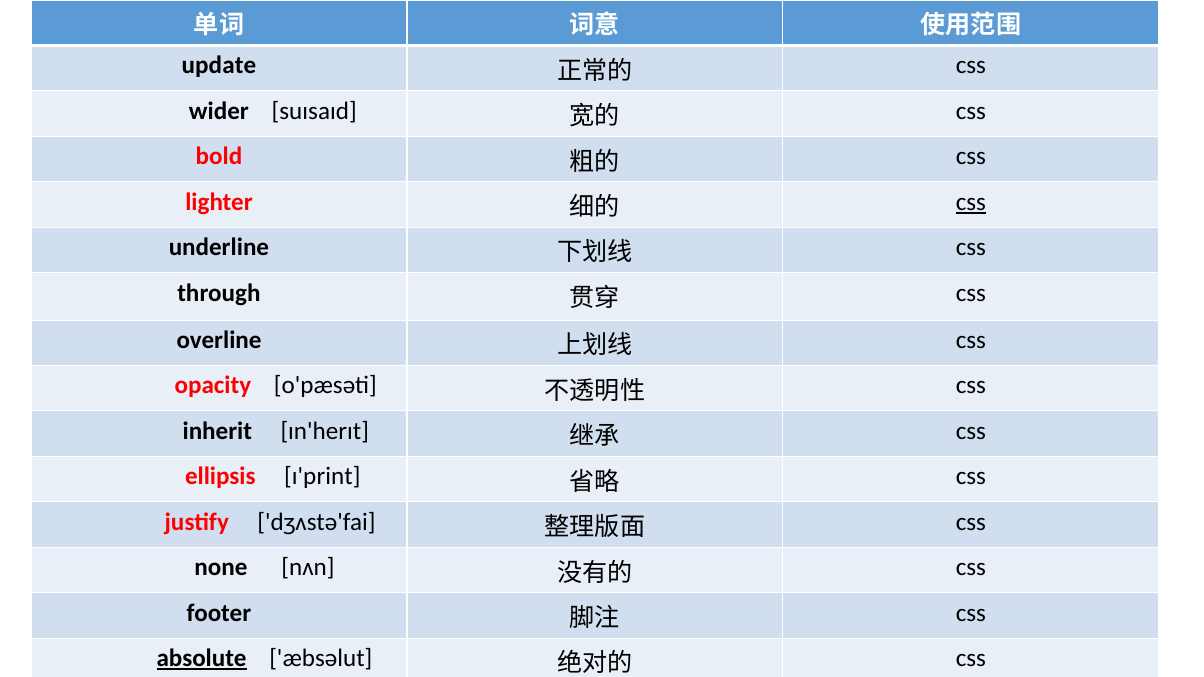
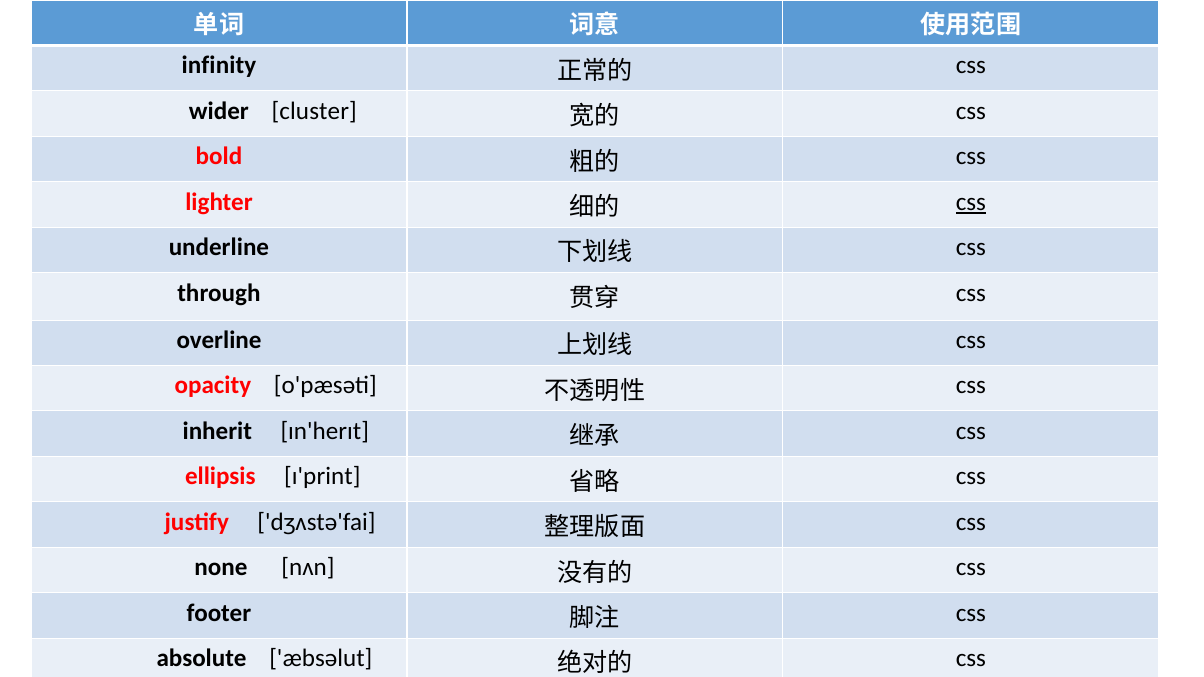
update: update -> infinity (219, 66)
suɪsaɪd: suɪsaɪd -> cluster (314, 111)
absolute underline: present -> none (202, 659)
